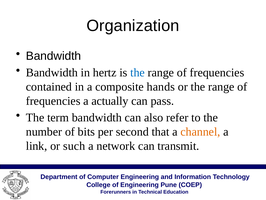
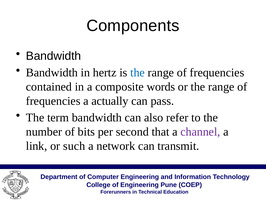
Organization: Organization -> Components (133, 26)
hands: hands -> words (161, 87)
channel colour: orange -> purple (200, 131)
